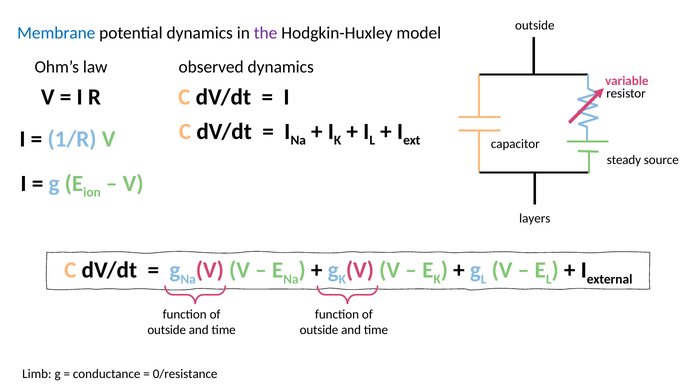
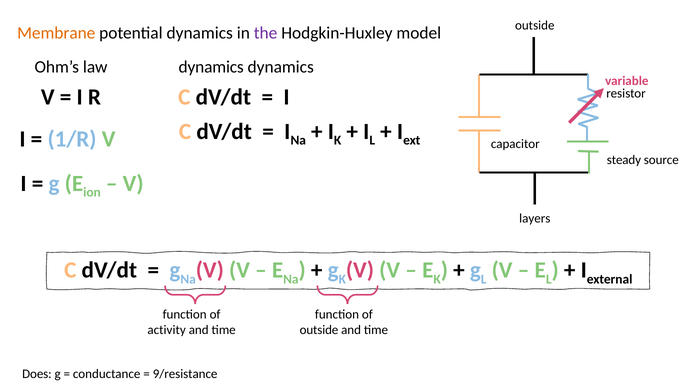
Membrane colour: blue -> orange (56, 33)
observed: observed -> dynamics (211, 67)
outside: outside -> activity (167, 329)
Limb: Limb -> Does (37, 373)
0/resistance: 0/resistance -> 9/resistance (185, 373)
